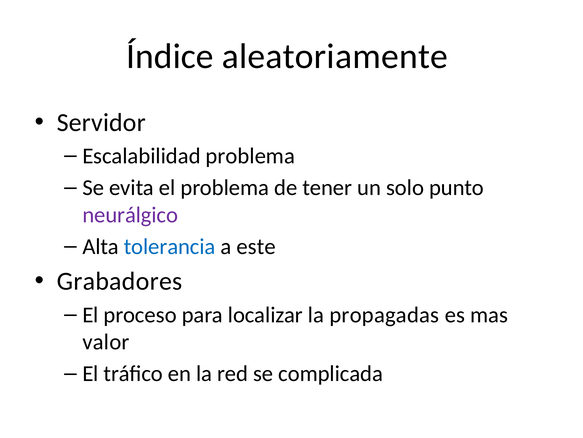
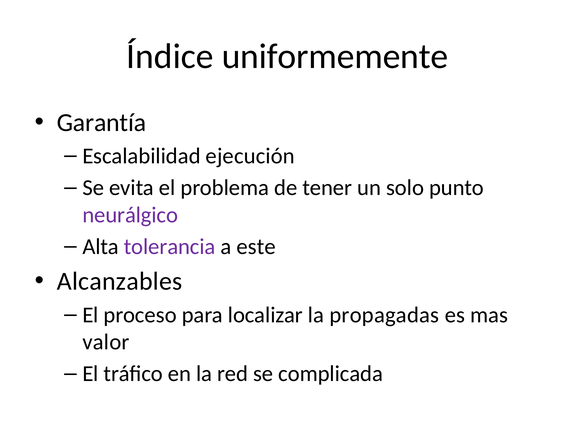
aleatoriamente: aleatoriamente -> uniformemente (335, 56)
Servidor: Servidor -> Garantía (102, 122)
Escalabilidad problema: problema -> ejecución (250, 156)
tolerancia colour: blue -> purple (170, 246)
Grabadores: Grabadores -> Alcanzables (120, 281)
